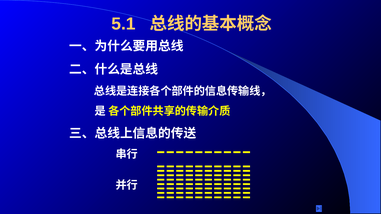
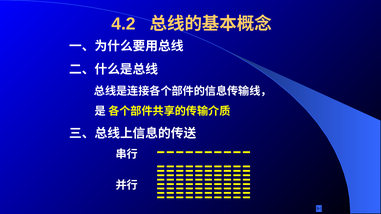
5.1: 5.1 -> 4.2 (124, 24)
